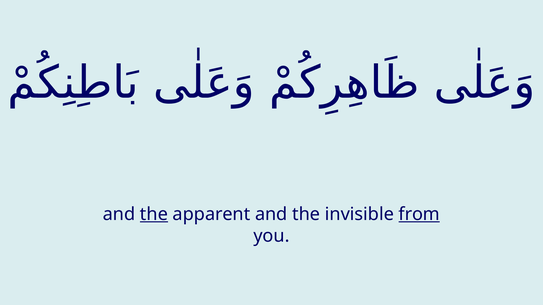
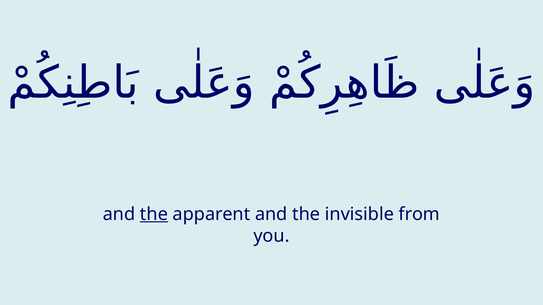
from underline: present -> none (419, 214)
